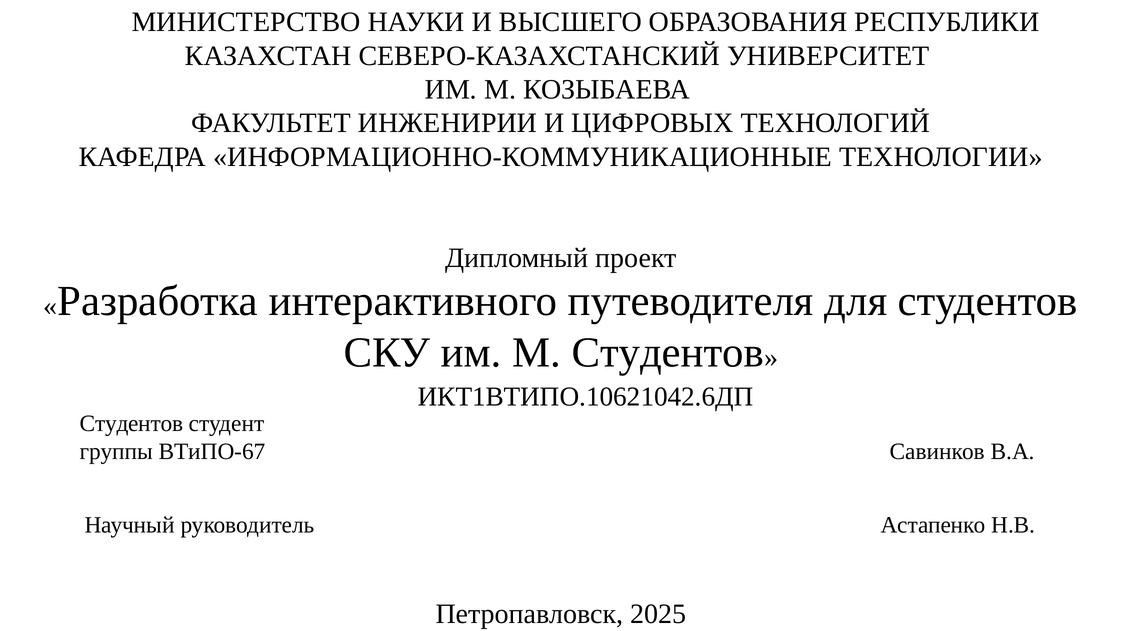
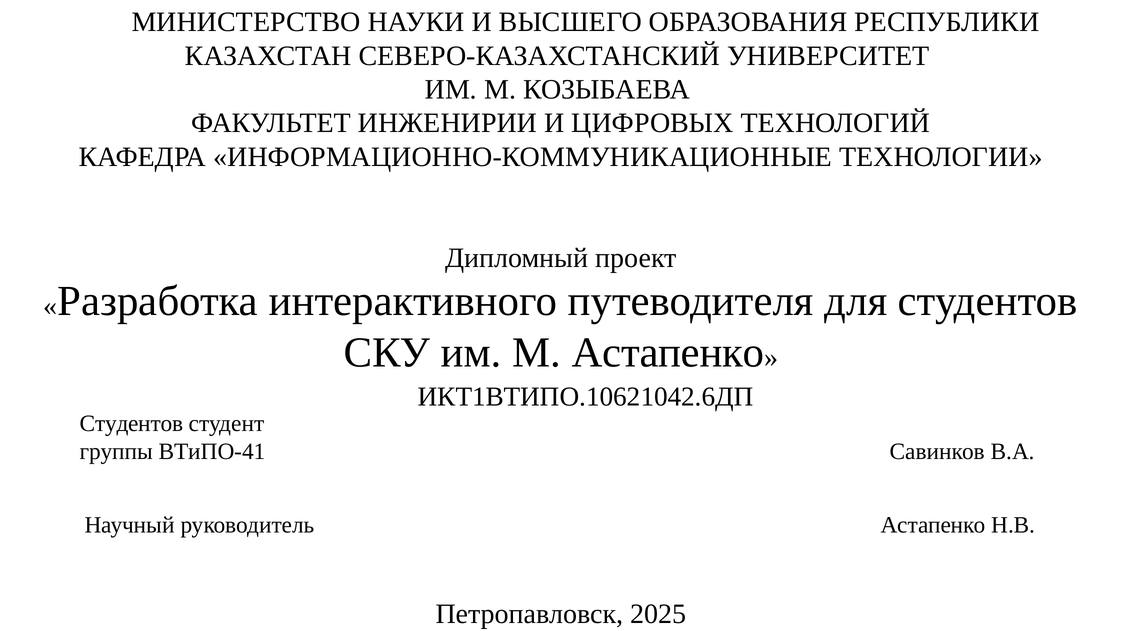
М Студентов: Студентов -> Астапенко (668, 353)
ВТиПО-67: ВТиПО-67 -> ВТиПО-41 (212, 452)
